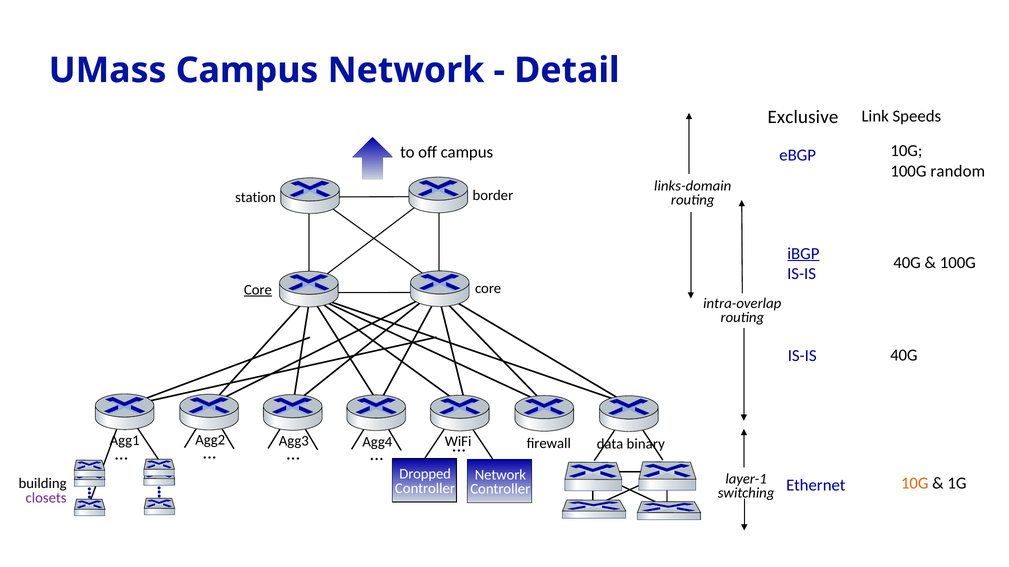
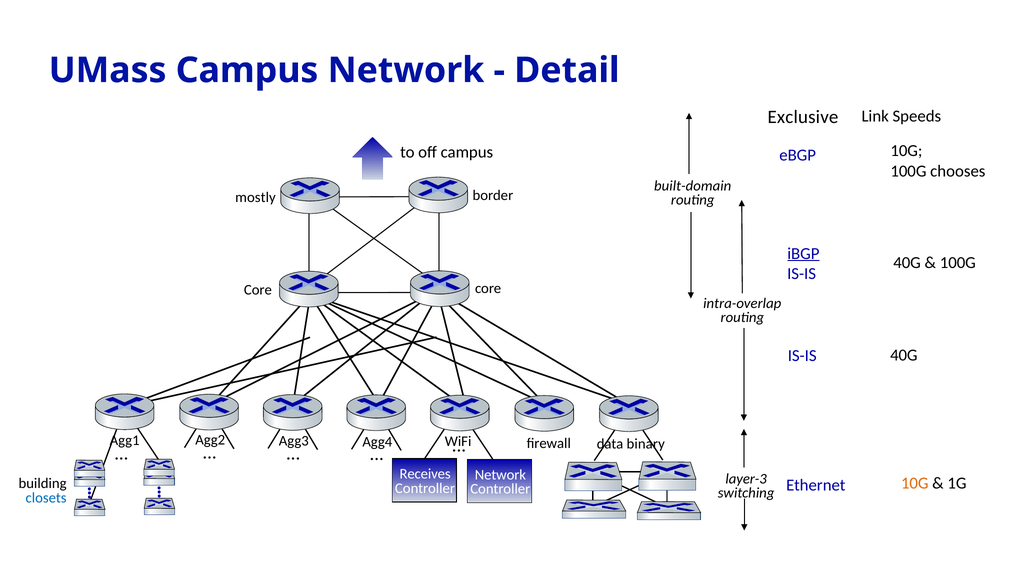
random: random -> chooses (958, 171)
links-domain: links-domain -> built-domain (693, 186)
station: station -> mostly (255, 198)
Core underline: present -> none (258, 290)
Dropped: Dropped -> Receives (425, 475)
layer-1: layer-1 -> layer-3 (746, 479)
closets colour: purple -> blue (46, 498)
